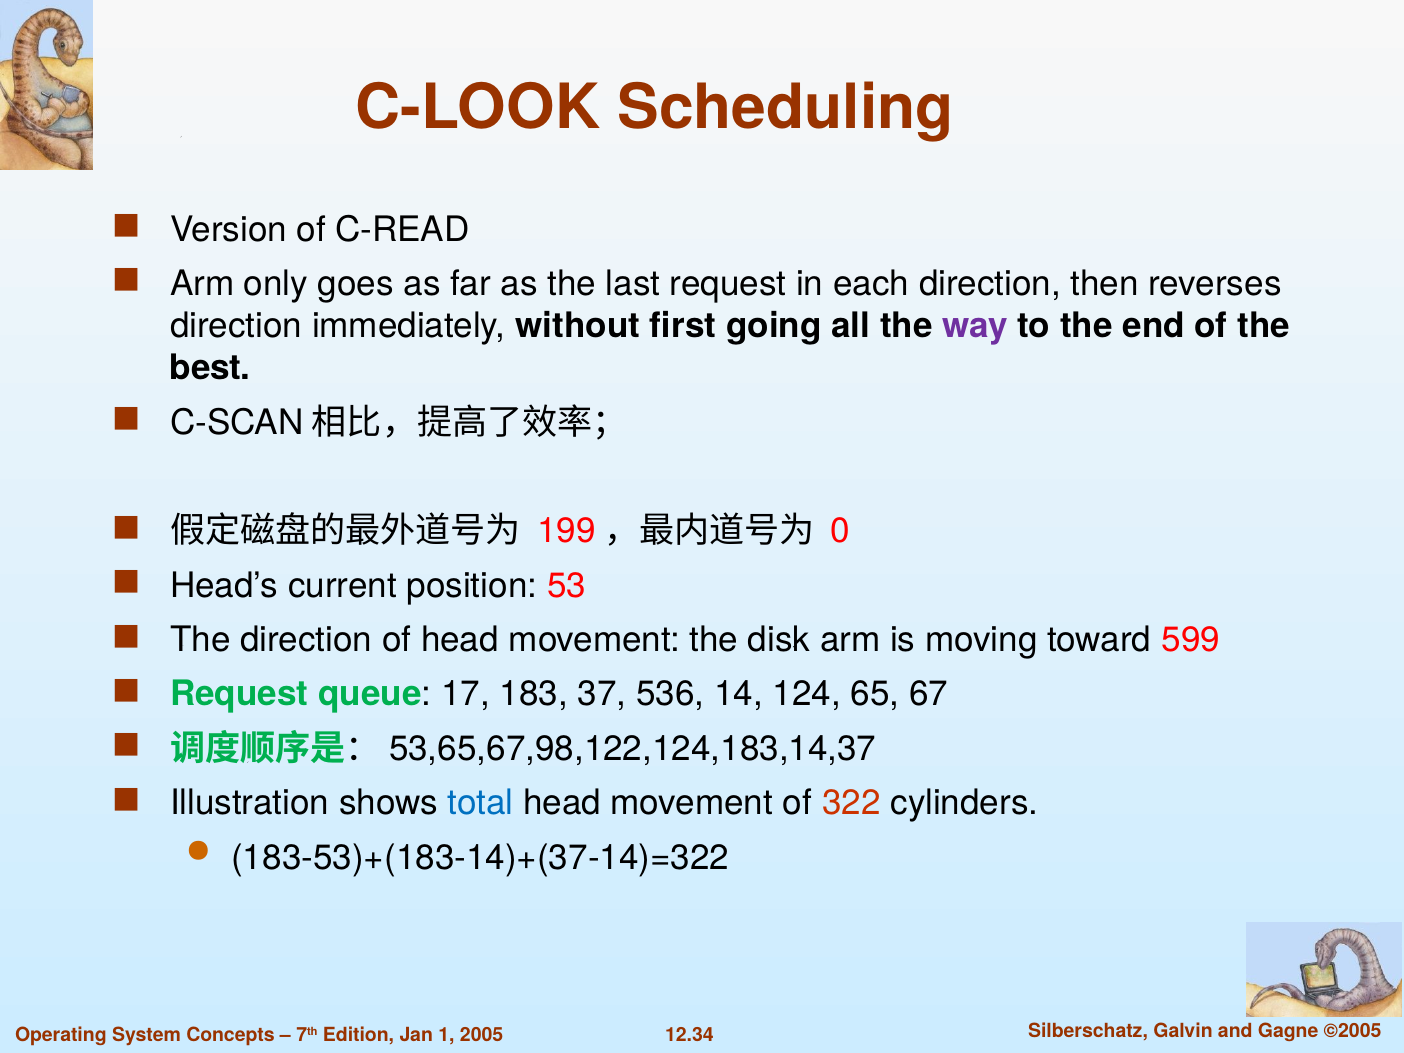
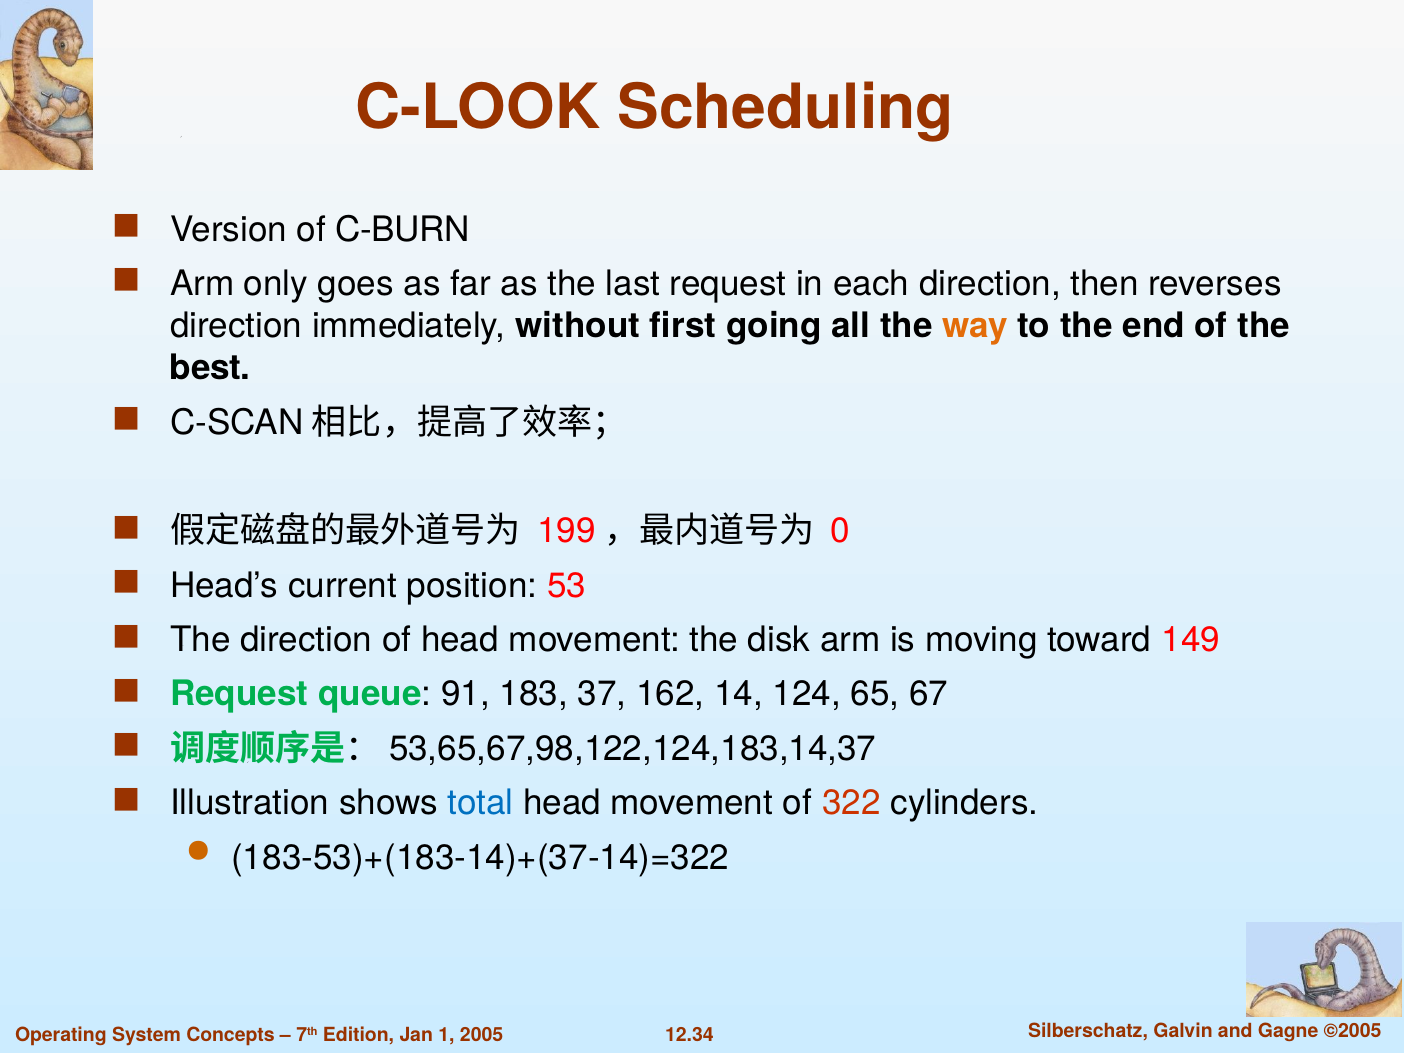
C-READ: C-READ -> C-BURN (403, 229)
way colour: purple -> orange (975, 326)
599: 599 -> 149 (1191, 640)
17: 17 -> 91 (466, 694)
536: 536 -> 162 (670, 694)
